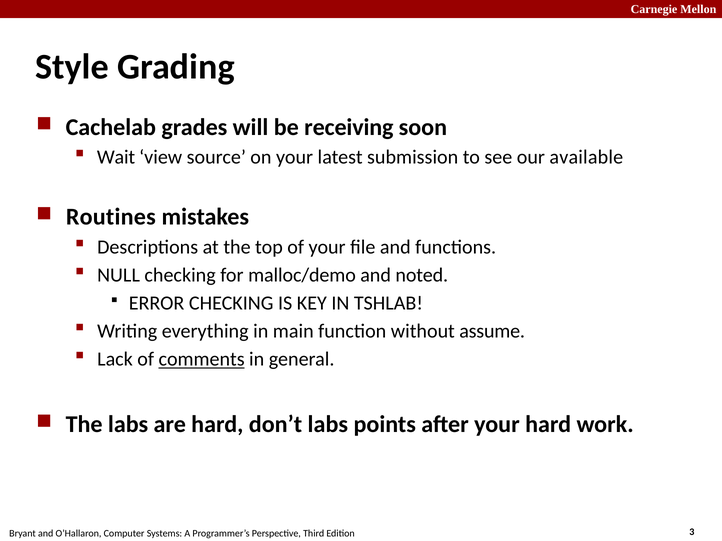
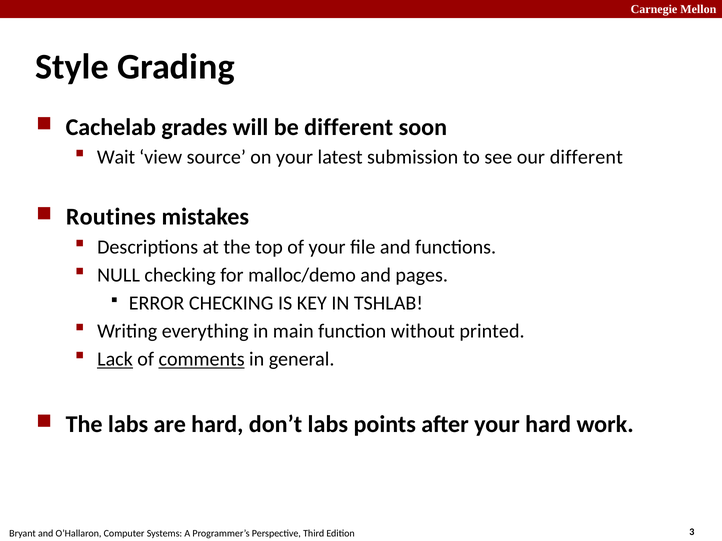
be receiving: receiving -> different (349, 127)
our available: available -> different (586, 158)
noted: noted -> pages (422, 275)
assume: assume -> printed (492, 332)
Lack underline: none -> present (115, 360)
